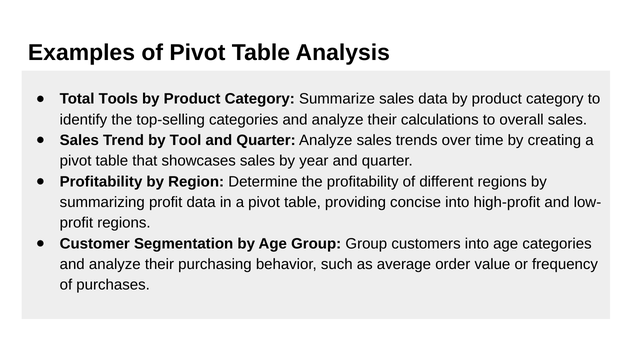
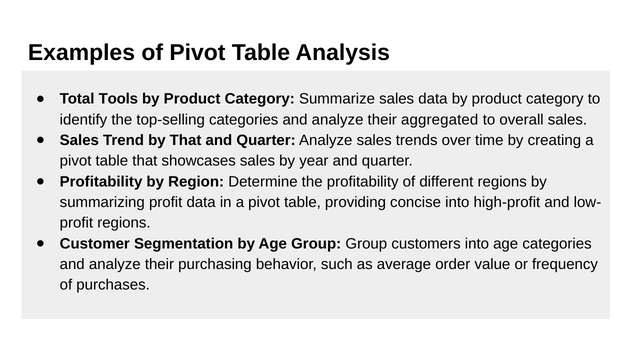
calculations: calculations -> aggregated (440, 120)
by Tool: Tool -> That (186, 140)
